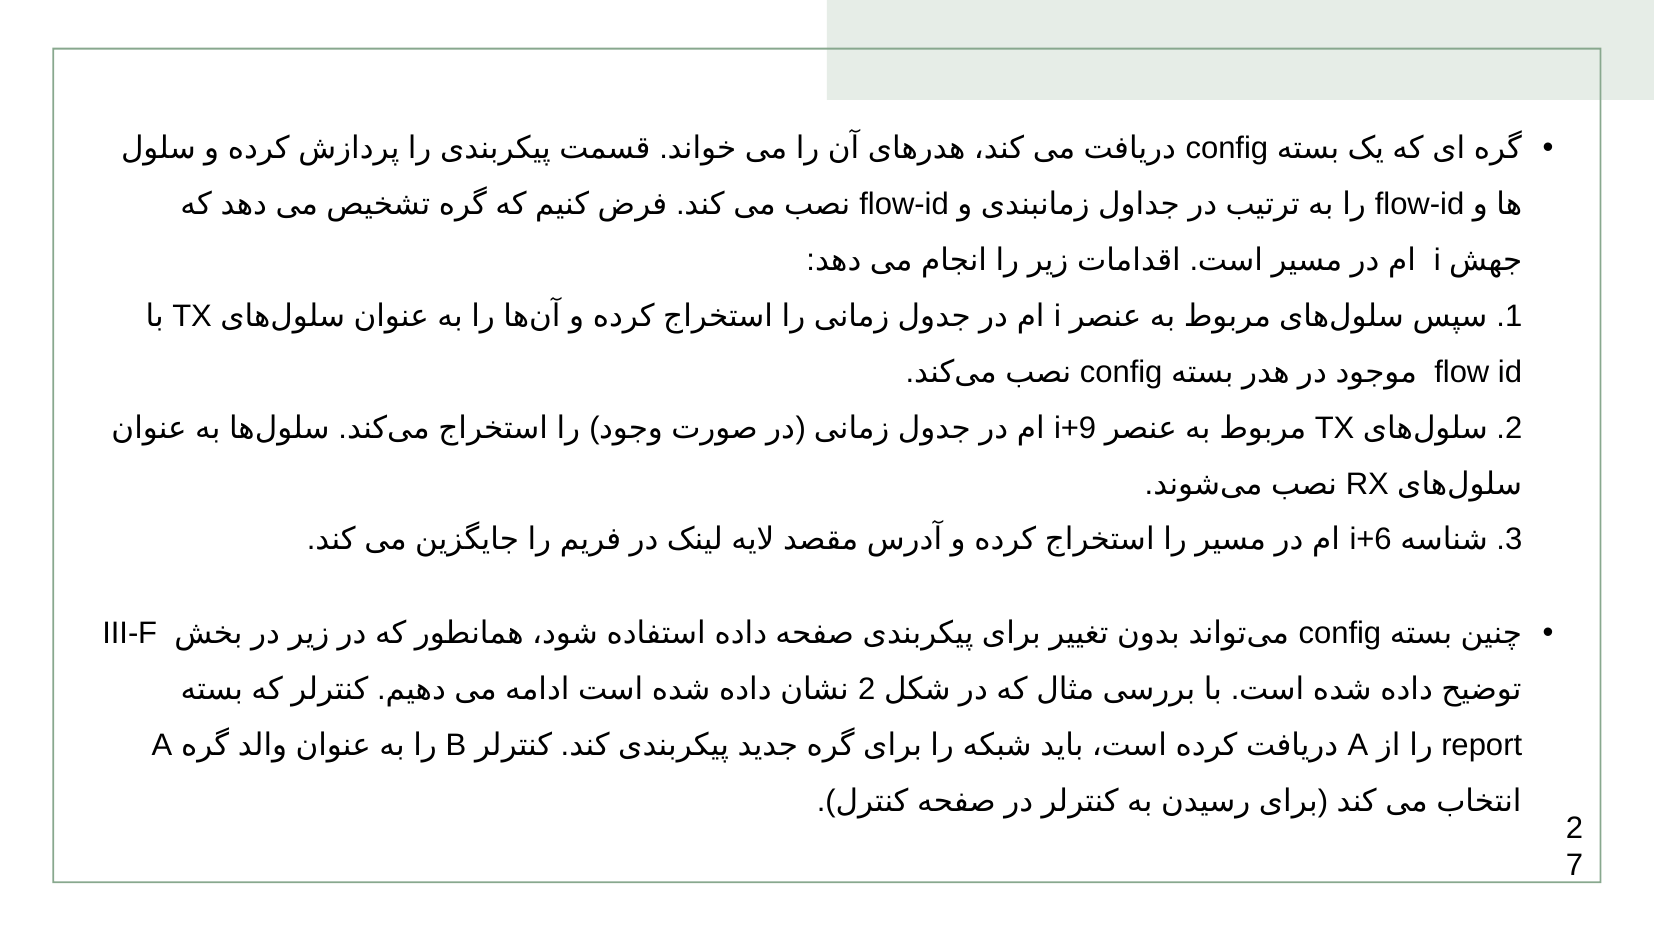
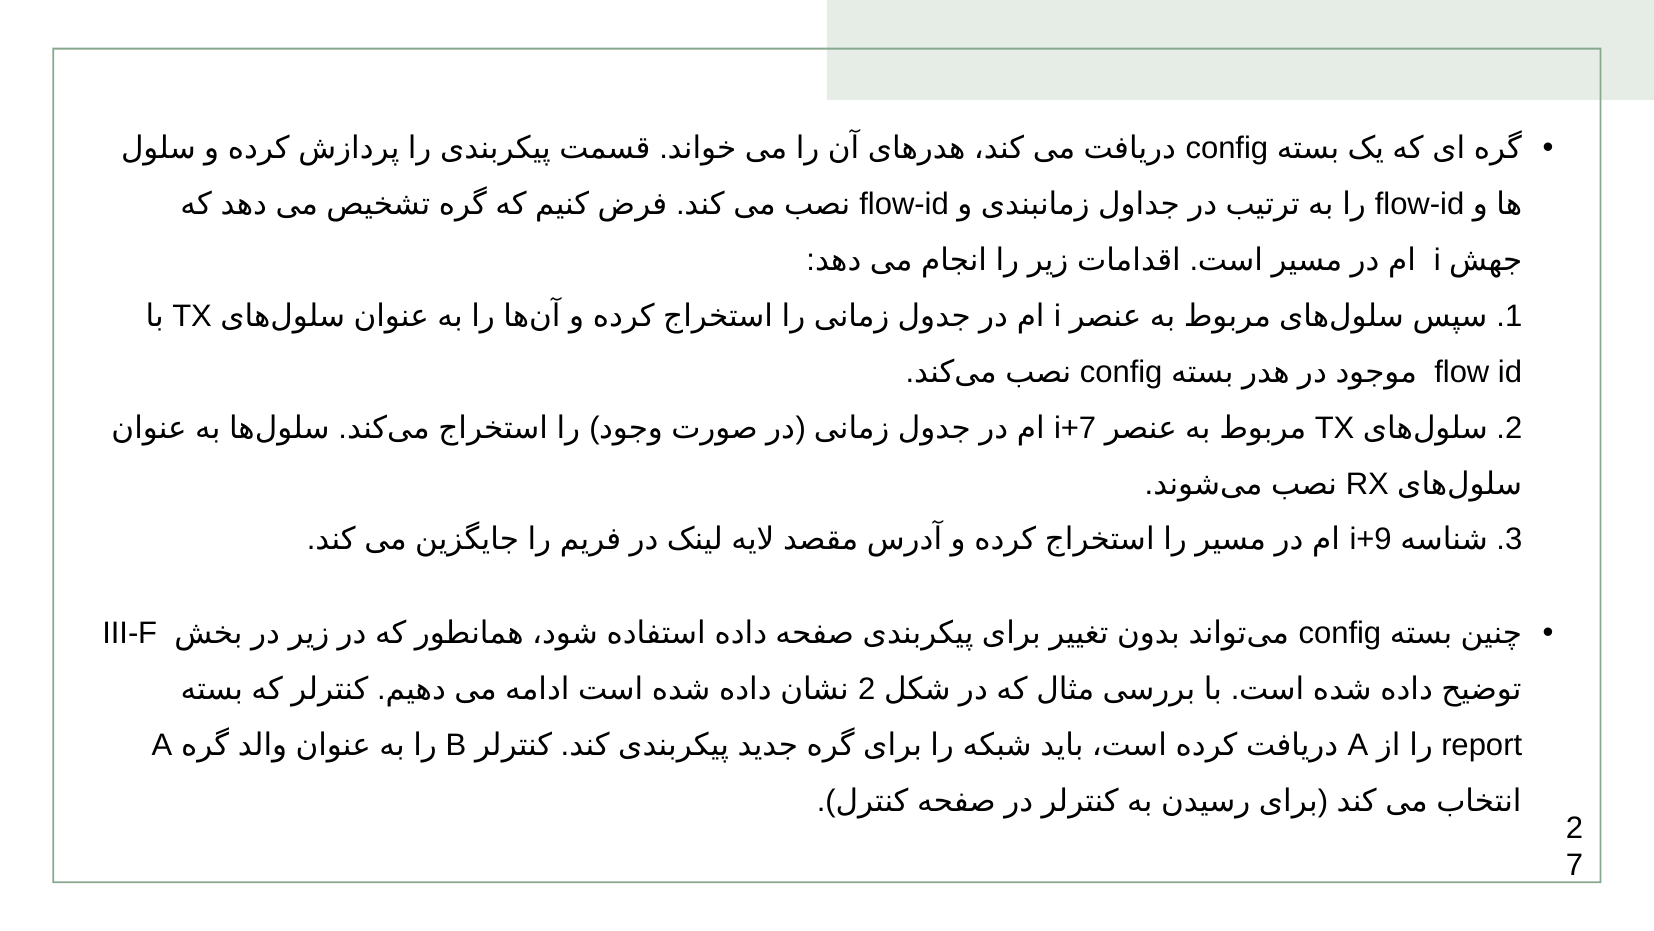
i+9: i+9 -> i+7 (1075, 428)
i+6: i+6 -> i+9 (1371, 539)
